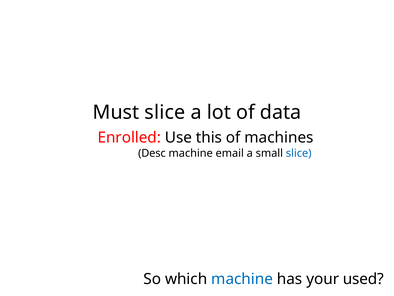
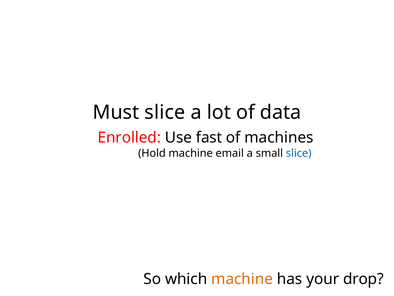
this: this -> fast (209, 137)
Desc: Desc -> Hold (152, 153)
machine colour: blue -> orange (242, 279)
used: used -> drop (363, 279)
